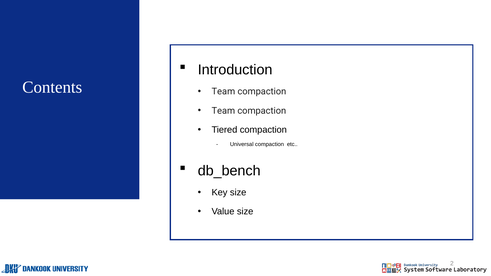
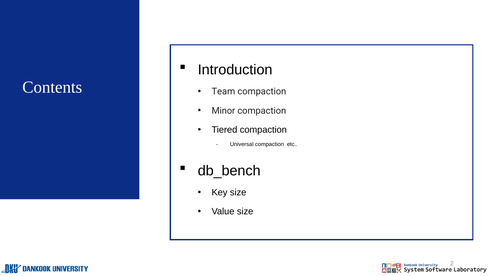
Team: Team -> Minor (223, 111)
